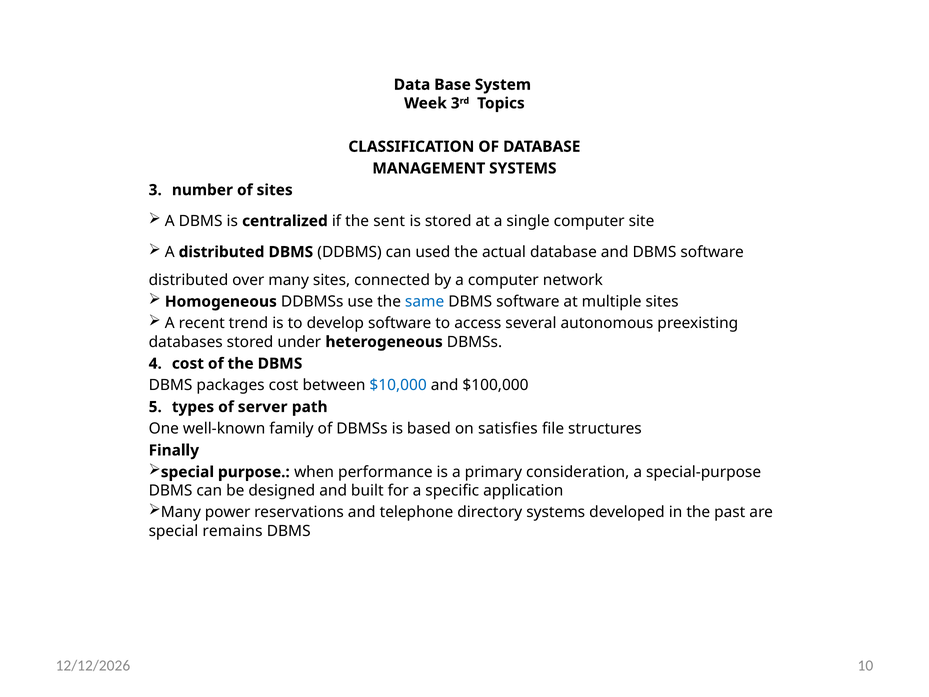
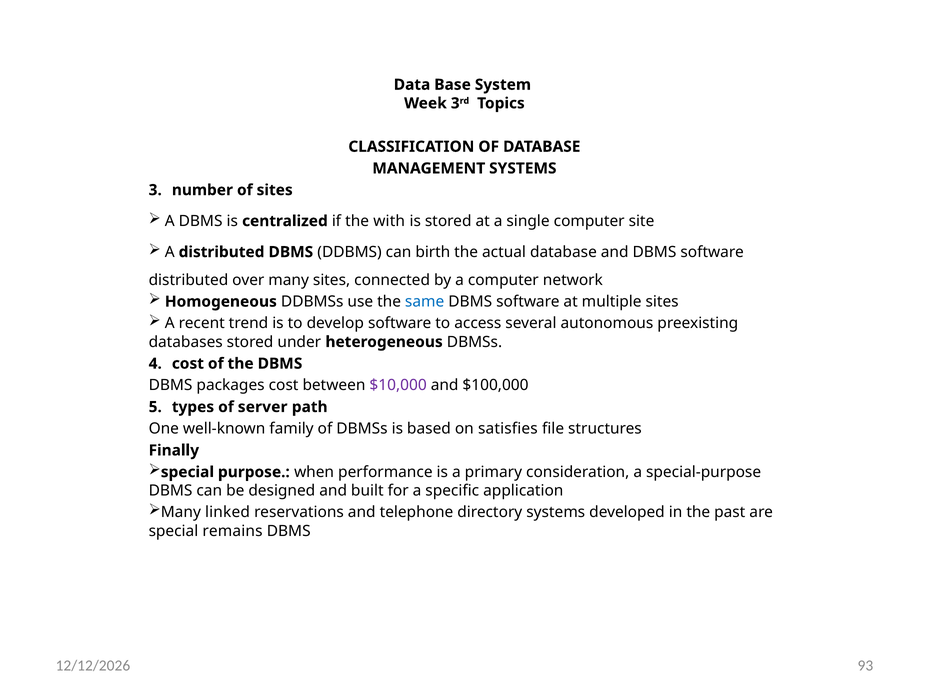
sent: sent -> with (389, 221)
used: used -> birth (433, 252)
$10,000 colour: blue -> purple (398, 385)
power: power -> linked (227, 512)
10: 10 -> 93 (865, 665)
